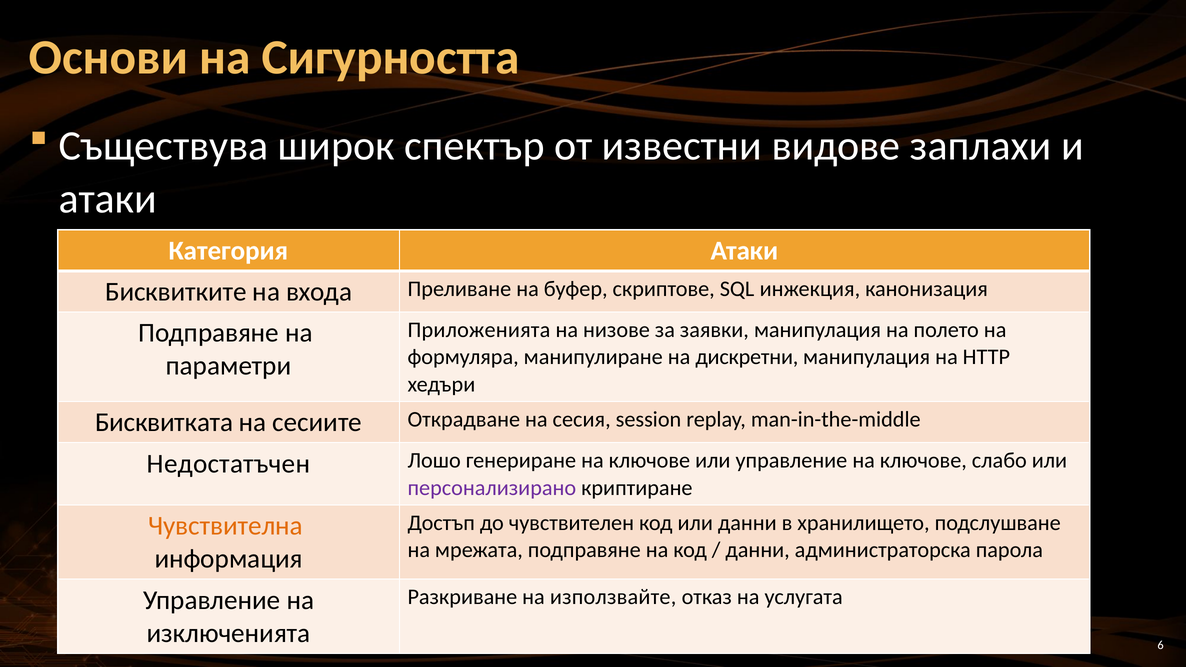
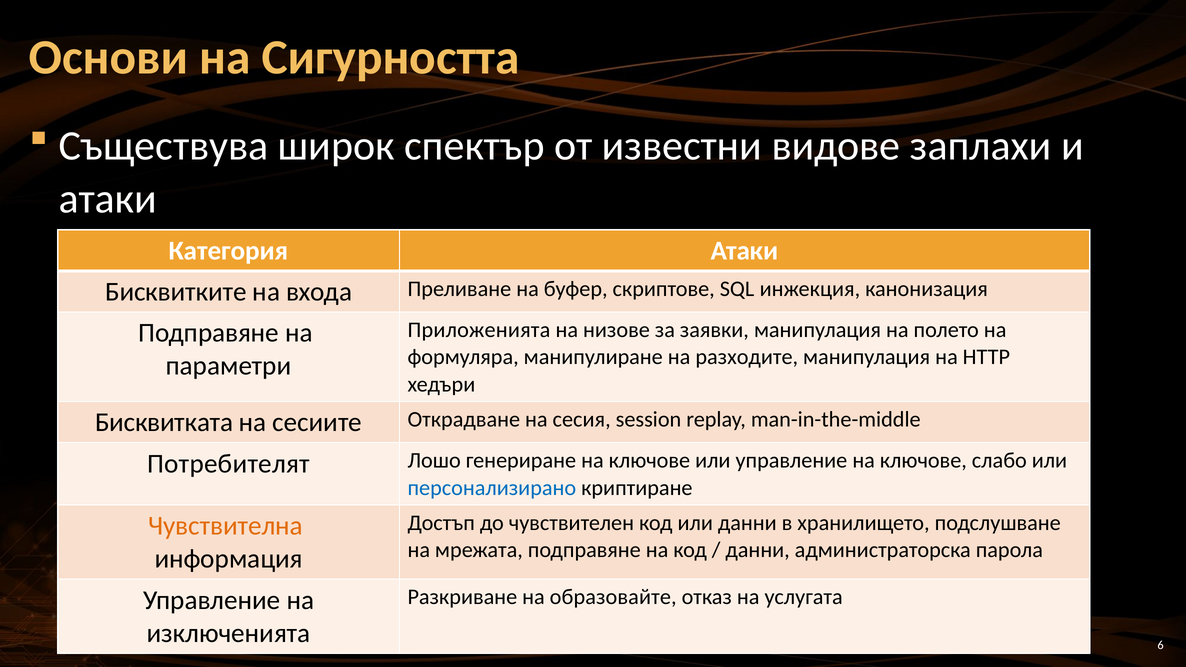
дискретни: дискретни -> разходите (747, 357)
Недостатъчен: Недостатъчен -> Потребителят (229, 464)
персонализирано colour: purple -> blue (492, 488)
използвайте: използвайте -> образовайте (613, 597)
